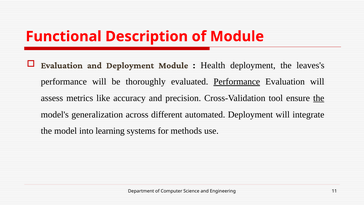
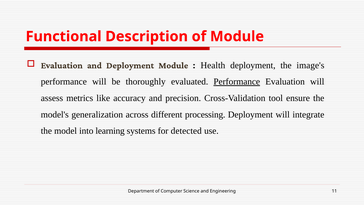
leaves's: leaves's -> image's (310, 65)
the underline: present -> none (319, 98)
automated: automated -> processing (205, 114)
methods: methods -> detected (186, 131)
